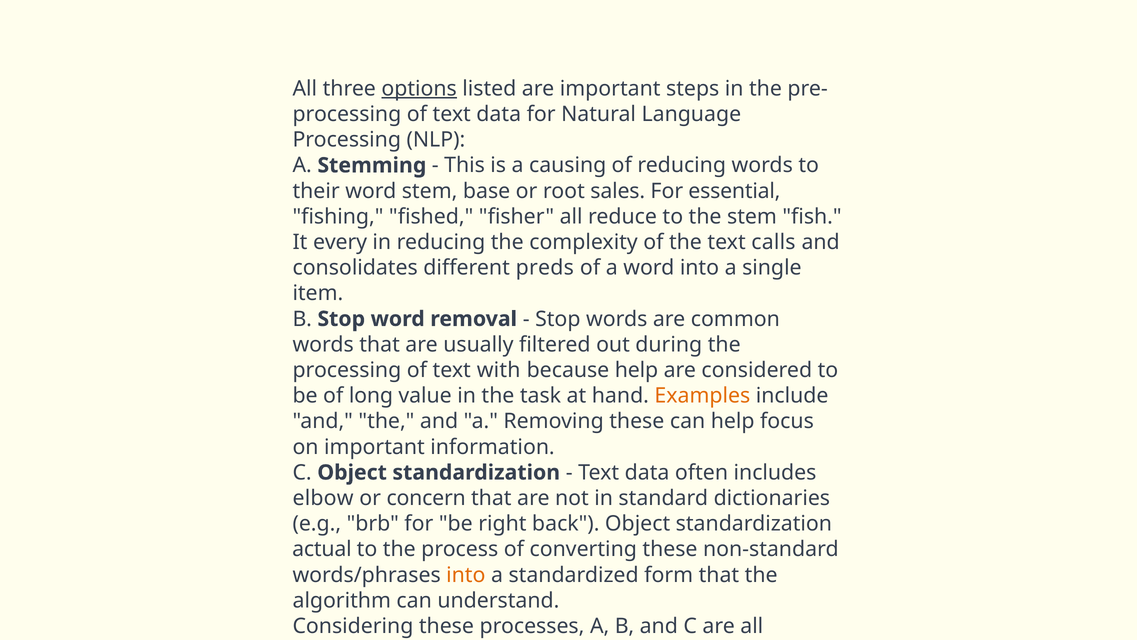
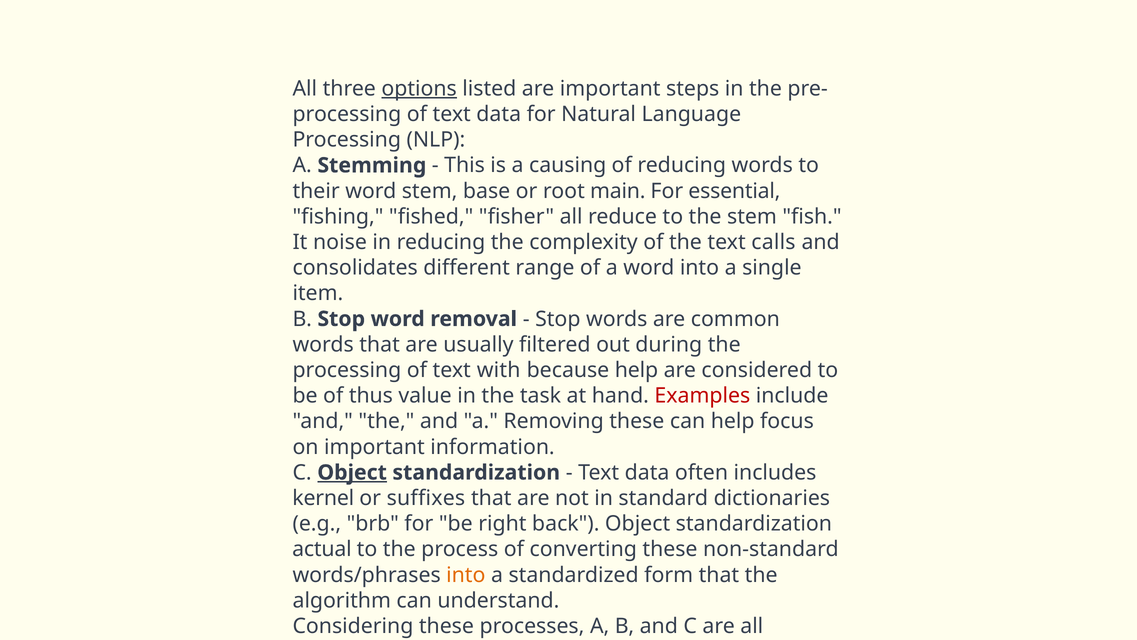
sales: sales -> main (618, 191)
every: every -> noise (340, 242)
preds: preds -> range (545, 268)
long: long -> thus (371, 395)
Examples colour: orange -> red (702, 395)
Object underline: none -> present (352, 472)
elbow: elbow -> kernel (323, 498)
concern: concern -> suffixes (426, 498)
